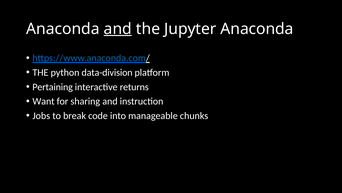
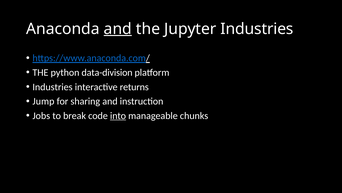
Jupyter Anaconda: Anaconda -> Industries (257, 29)
Pertaining: Pertaining -> Industries (53, 87)
Want: Want -> Jump (43, 101)
into underline: none -> present (118, 115)
